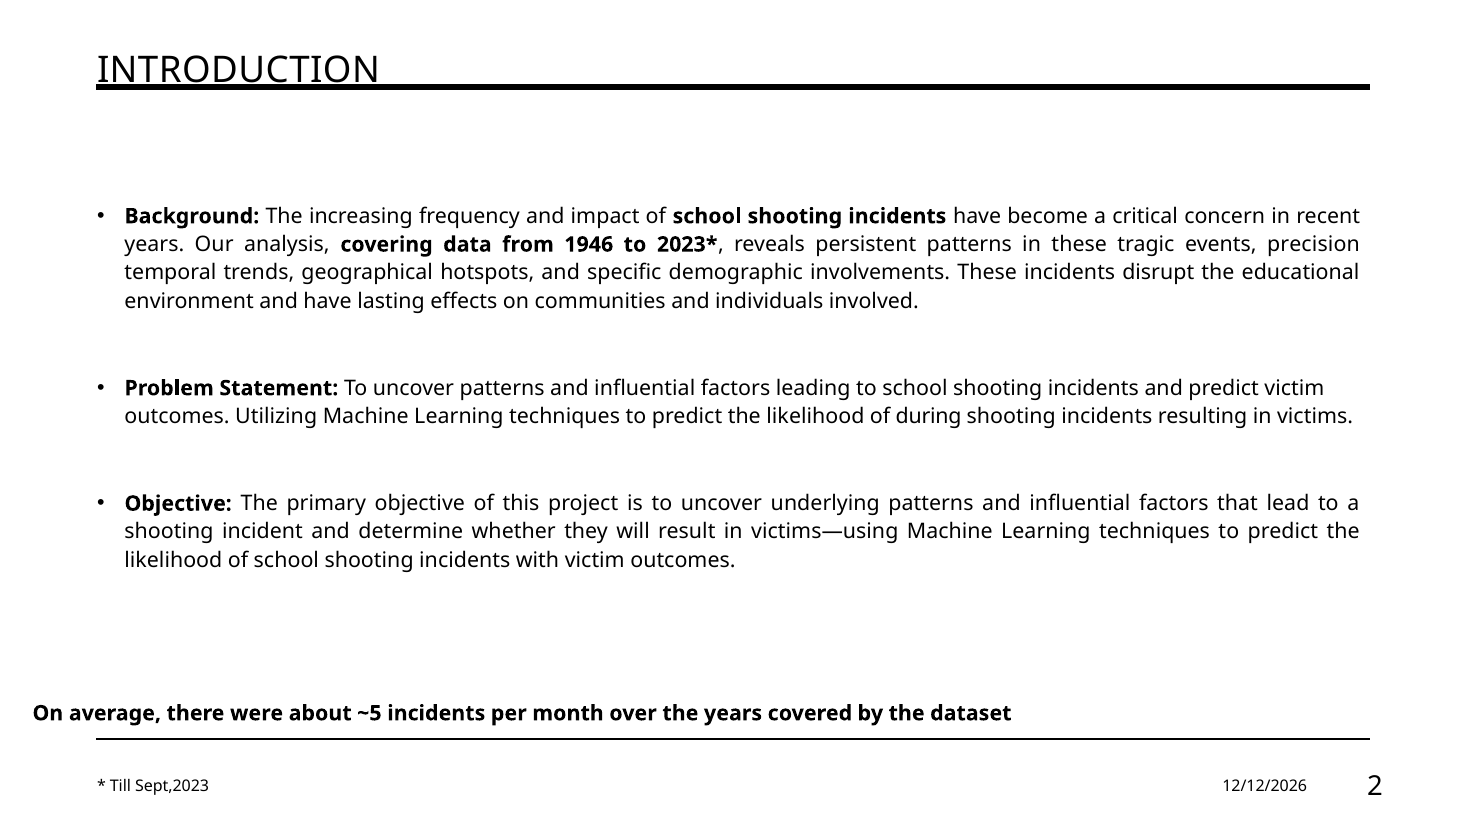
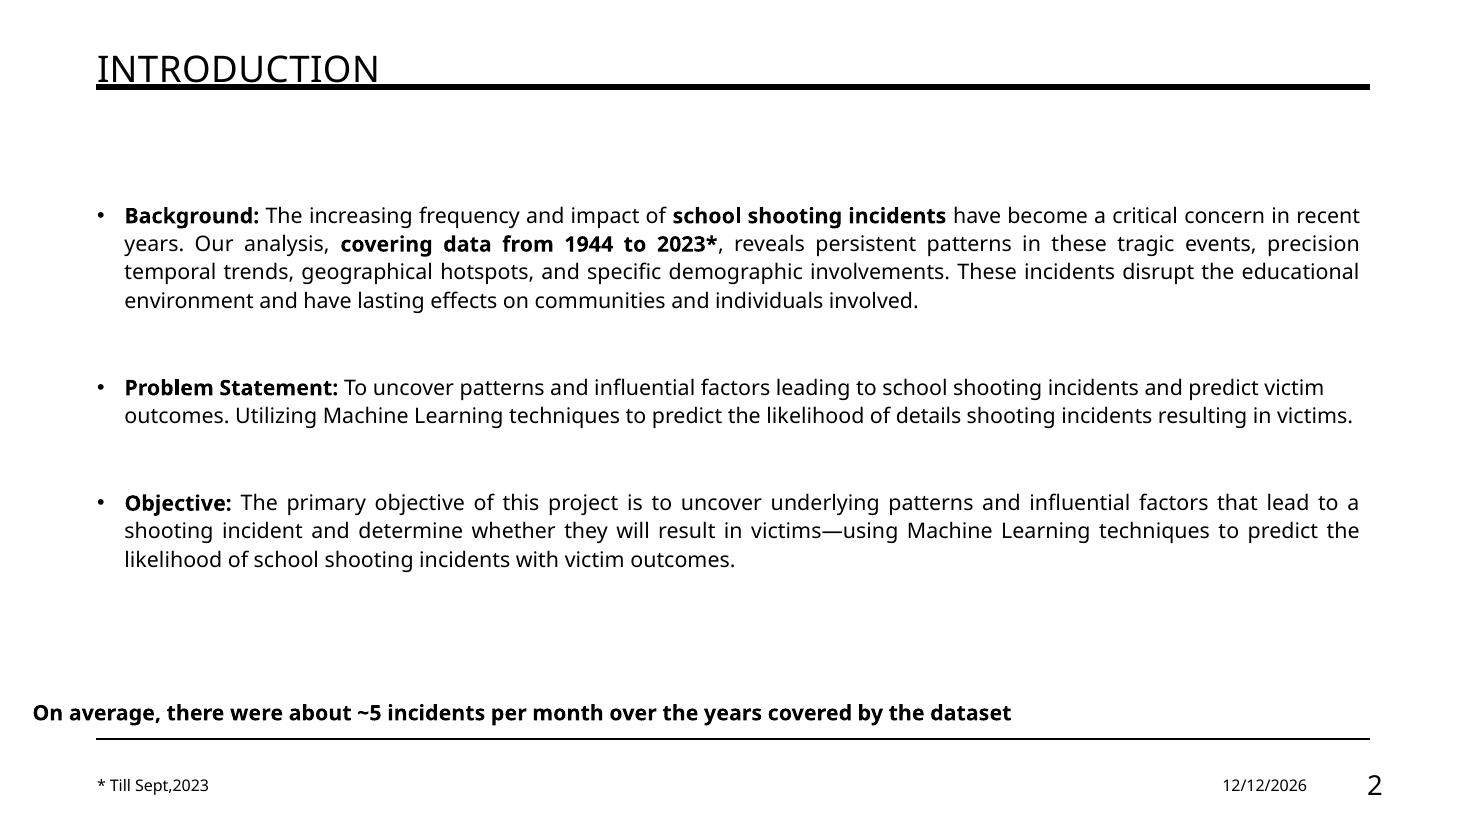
1946: 1946 -> 1944 (589, 244)
during: during -> details (929, 416)
